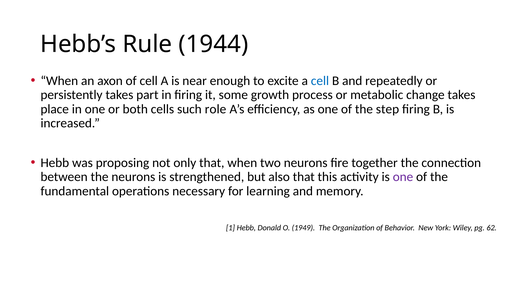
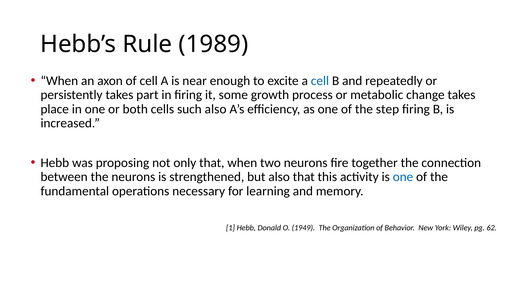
1944: 1944 -> 1989 (213, 44)
such role: role -> also (216, 109)
one colour: purple -> blue (403, 177)
